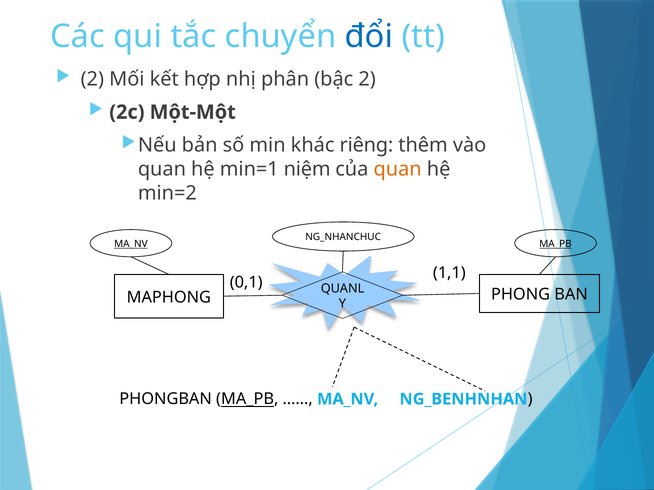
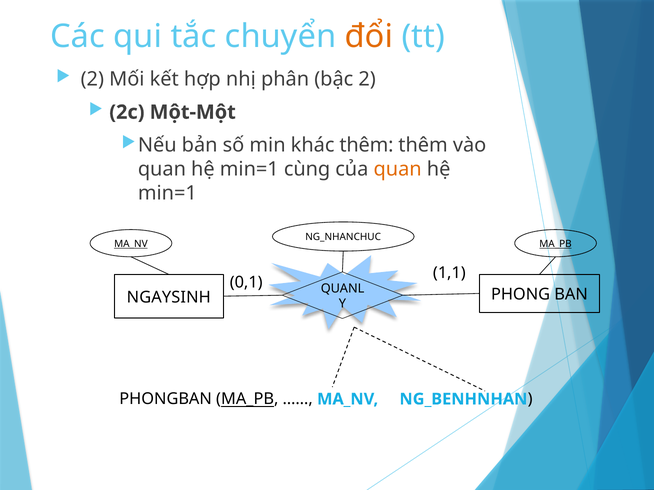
đổi colour: blue -> orange (369, 36)
khác riêng: riêng -> thêm (366, 145)
niệm: niệm -> cùng (307, 169)
min=2: min=2 -> min=1 (167, 193)
MAPHONG: MAPHONG -> NGAYSINH (169, 298)
